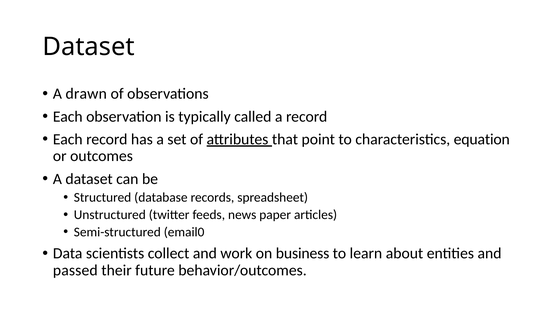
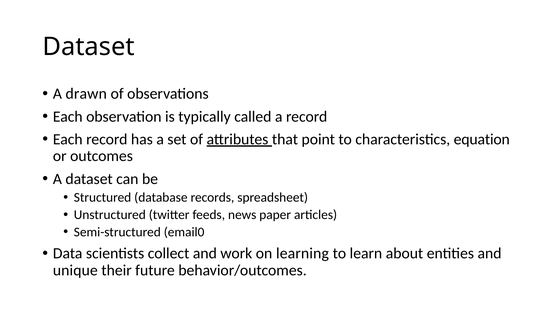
business: business -> learning (302, 254)
passed: passed -> unique (75, 271)
